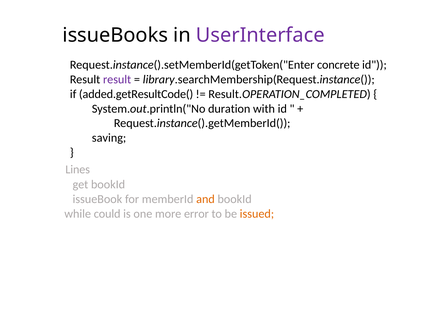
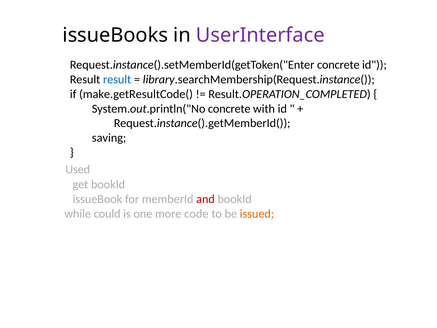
result colour: purple -> blue (117, 79)
added.getResultCode(: added.getResultCode( -> make.getResultCode( (136, 94)
System.out.println("No duration: duration -> concrete (229, 109)
Lines: Lines -> Used (78, 169)
and colour: orange -> red (205, 199)
error: error -> code (196, 214)
